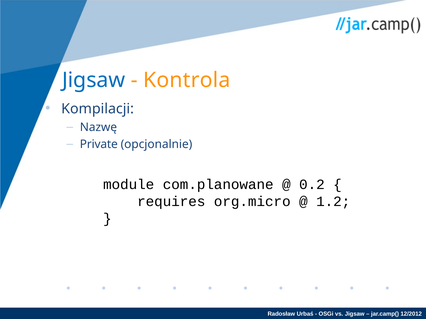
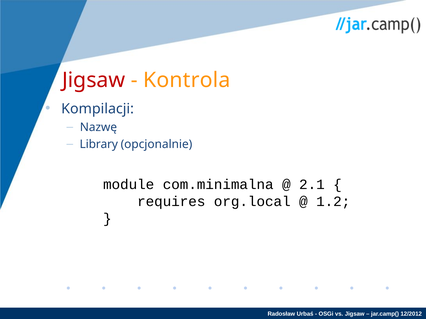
Jigsaw colour: blue -> red (94, 80)
Private: Private -> Library (99, 144)
com.planowane: com.planowane -> com.minimalna (218, 185)
0.2: 0.2 -> 2.1 (312, 185)
org.micro: org.micro -> org.local (252, 202)
